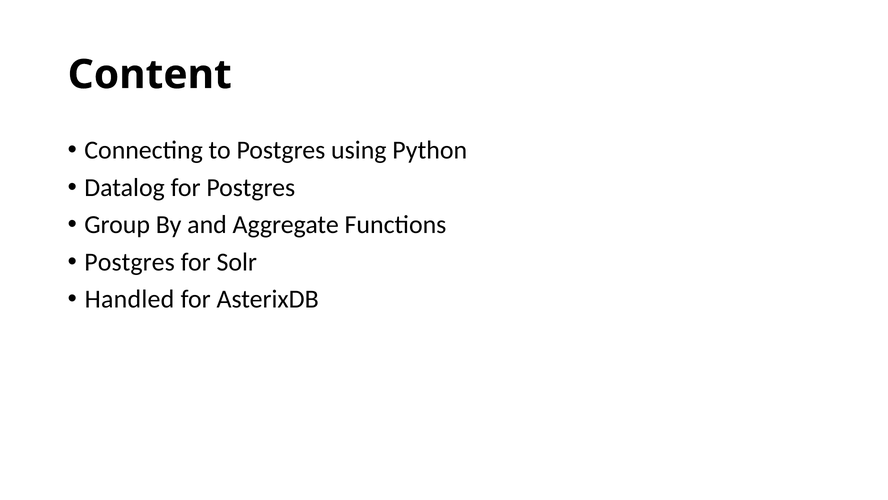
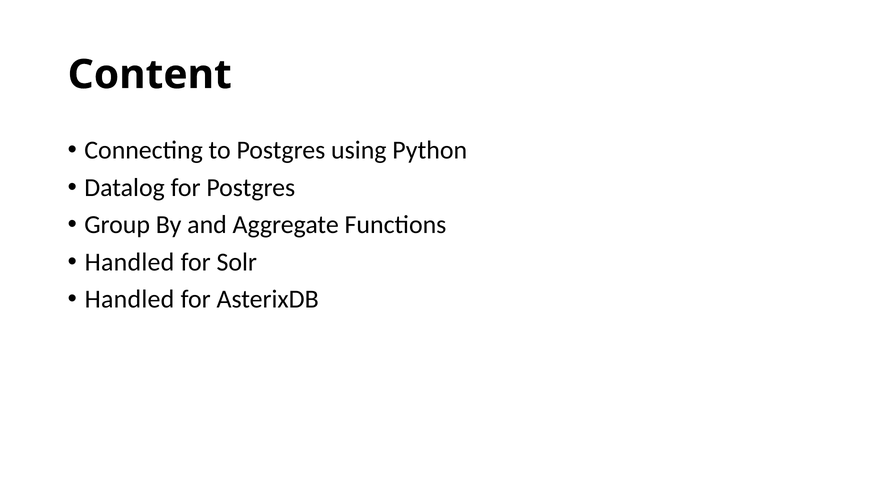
Postgres: Postgres -> Handled (129, 262)
